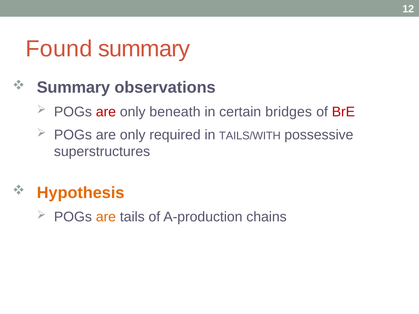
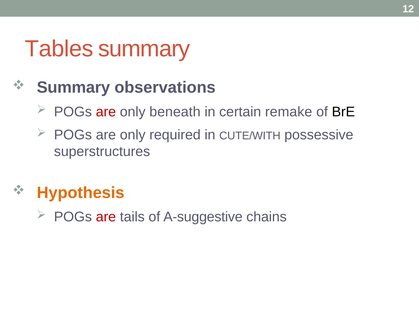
Found: Found -> Tables (59, 49)
bridges: bridges -> remake (289, 112)
BrE colour: red -> black (343, 112)
TAILS/WITH: TAILS/WITH -> CUTE/WITH (250, 136)
are colour: orange -> red (106, 217)
A-production: A-production -> A-suggestive (203, 217)
